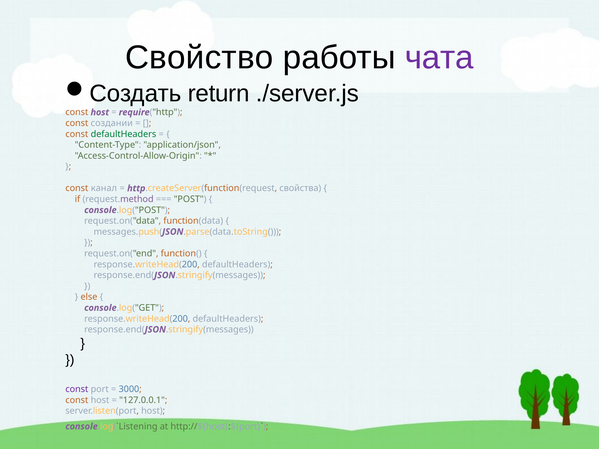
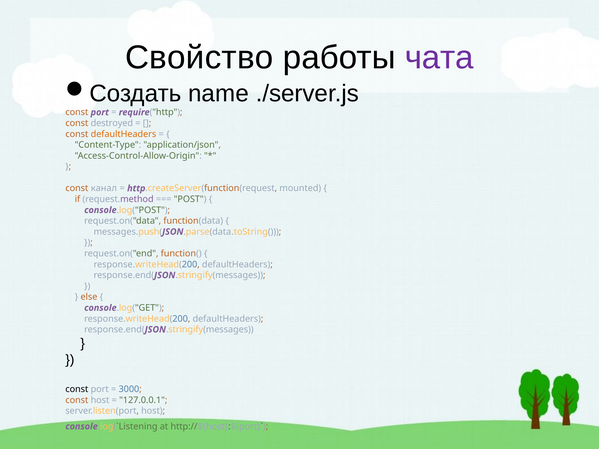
return: return -> name (218, 93)
host: host -> port (100, 112)
создании: создании -> destroyed (112, 123)
defaultHeaders colour: green -> orange (123, 134)
свойства: свойства -> mounted (300, 188)
const colour: purple -> black (77, 389)
